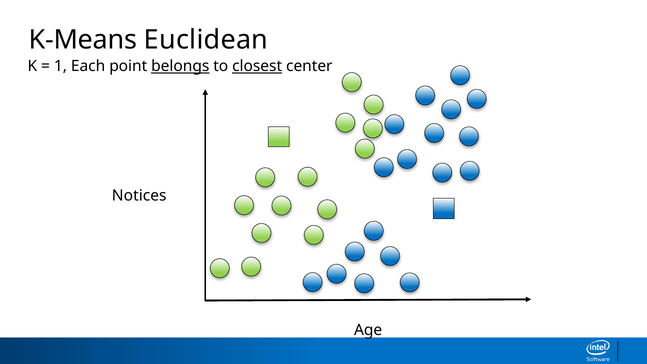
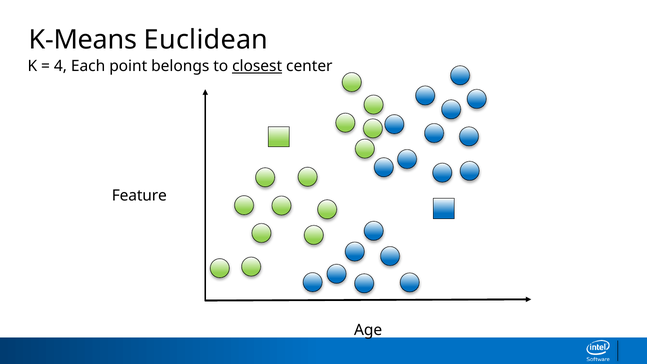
1: 1 -> 4 (60, 66)
belongs underline: present -> none (180, 66)
Notices: Notices -> Feature (139, 196)
